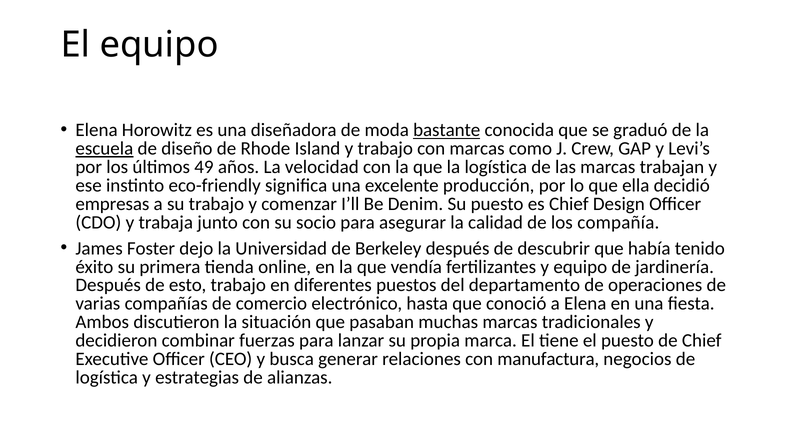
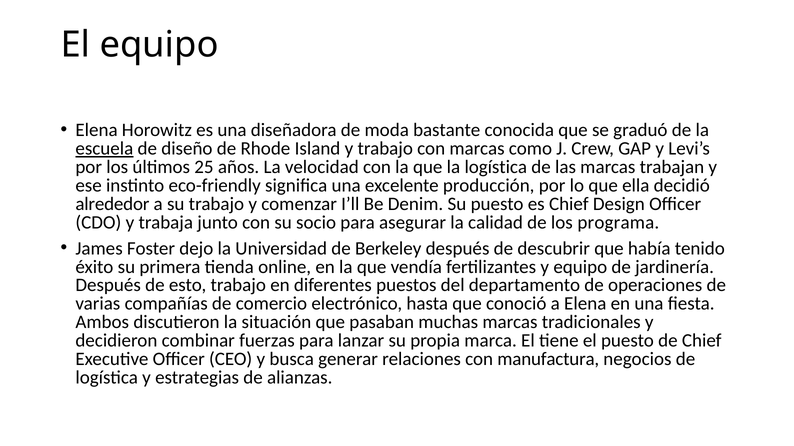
bastante underline: present -> none (447, 130)
49: 49 -> 25 (204, 167)
empresas: empresas -> alrededor (112, 204)
compañía: compañía -> programa (618, 223)
